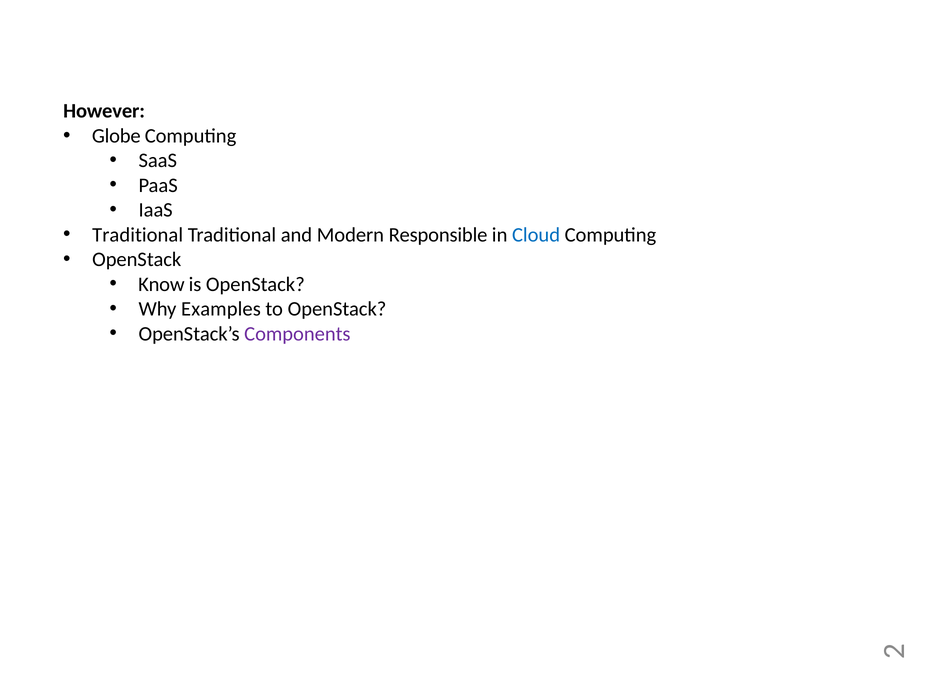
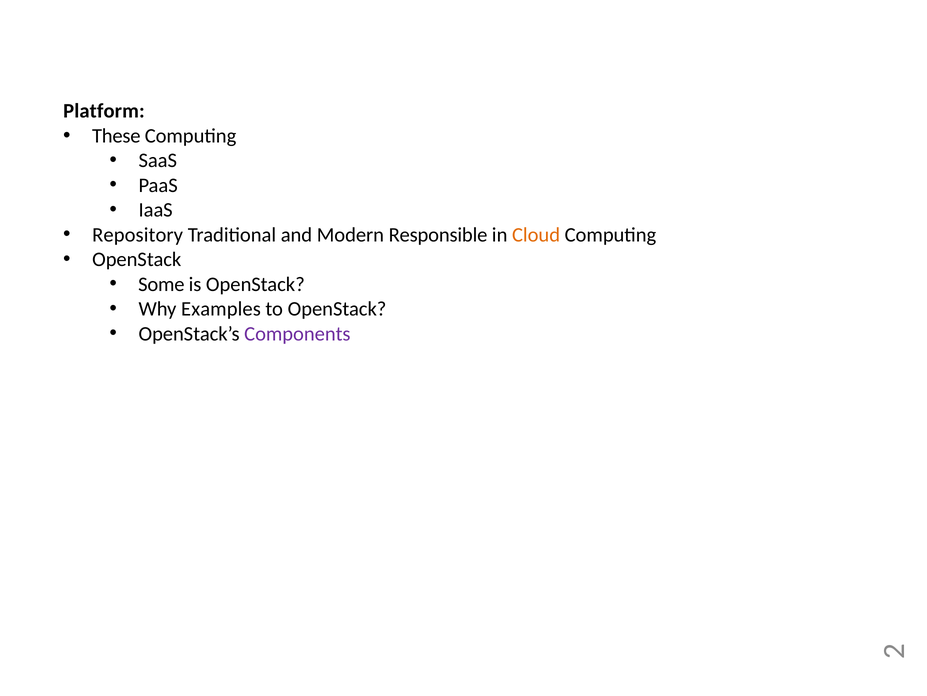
However: However -> Platform (104, 111)
Globe: Globe -> These (116, 136)
Traditional: Traditional -> Repository (138, 235)
Cloud colour: blue -> orange (536, 235)
Know: Know -> Some (161, 284)
